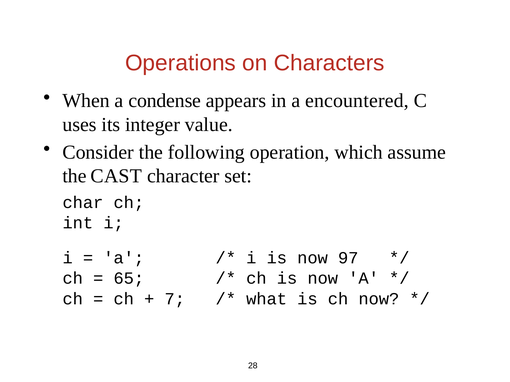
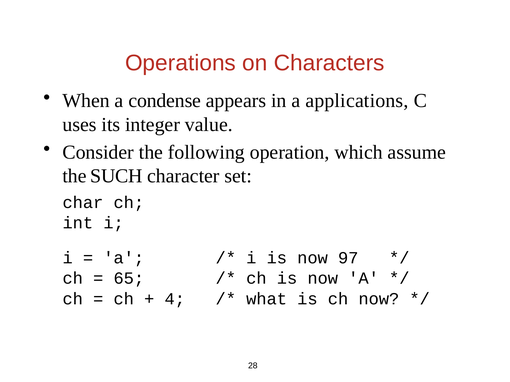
encountered: encountered -> applications (357, 101)
CAST: CAST -> SUCH (116, 176)
7: 7 -> 4 (175, 299)
